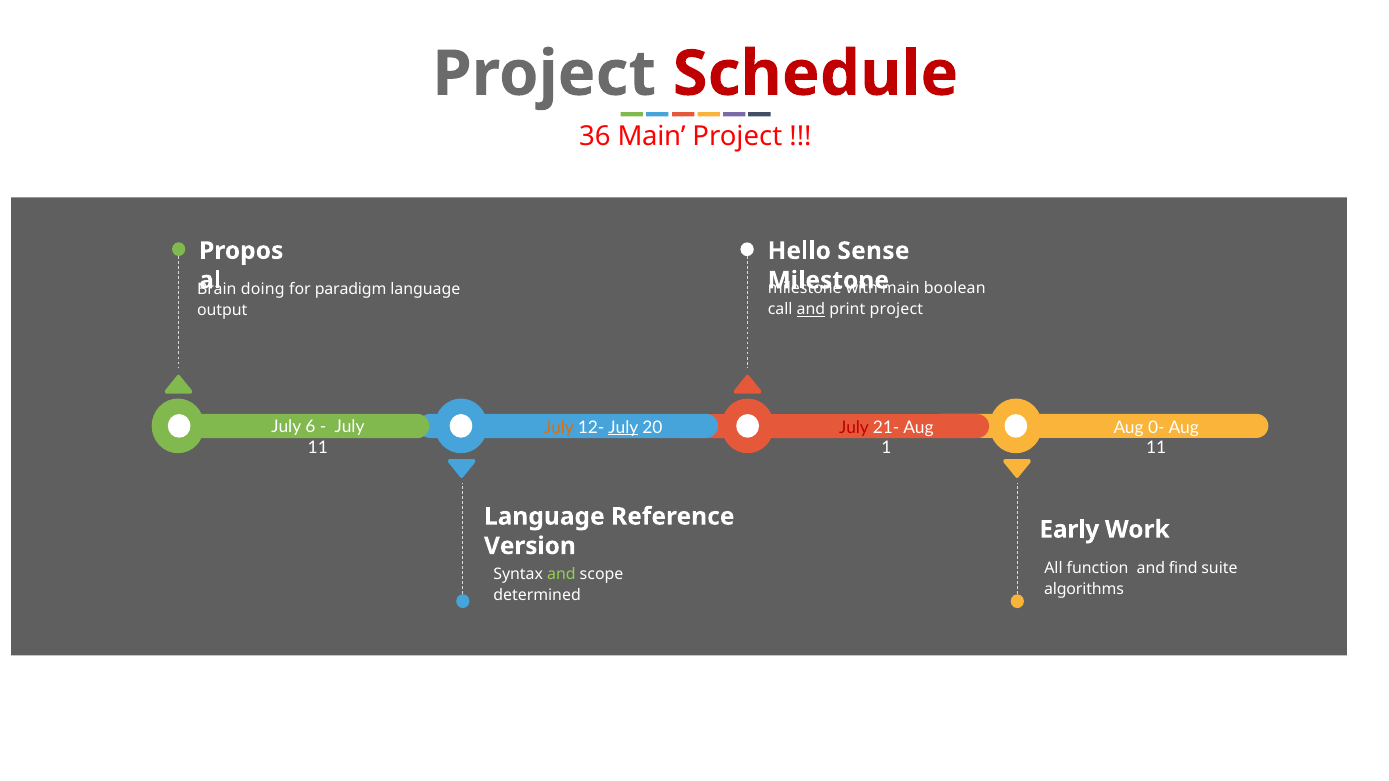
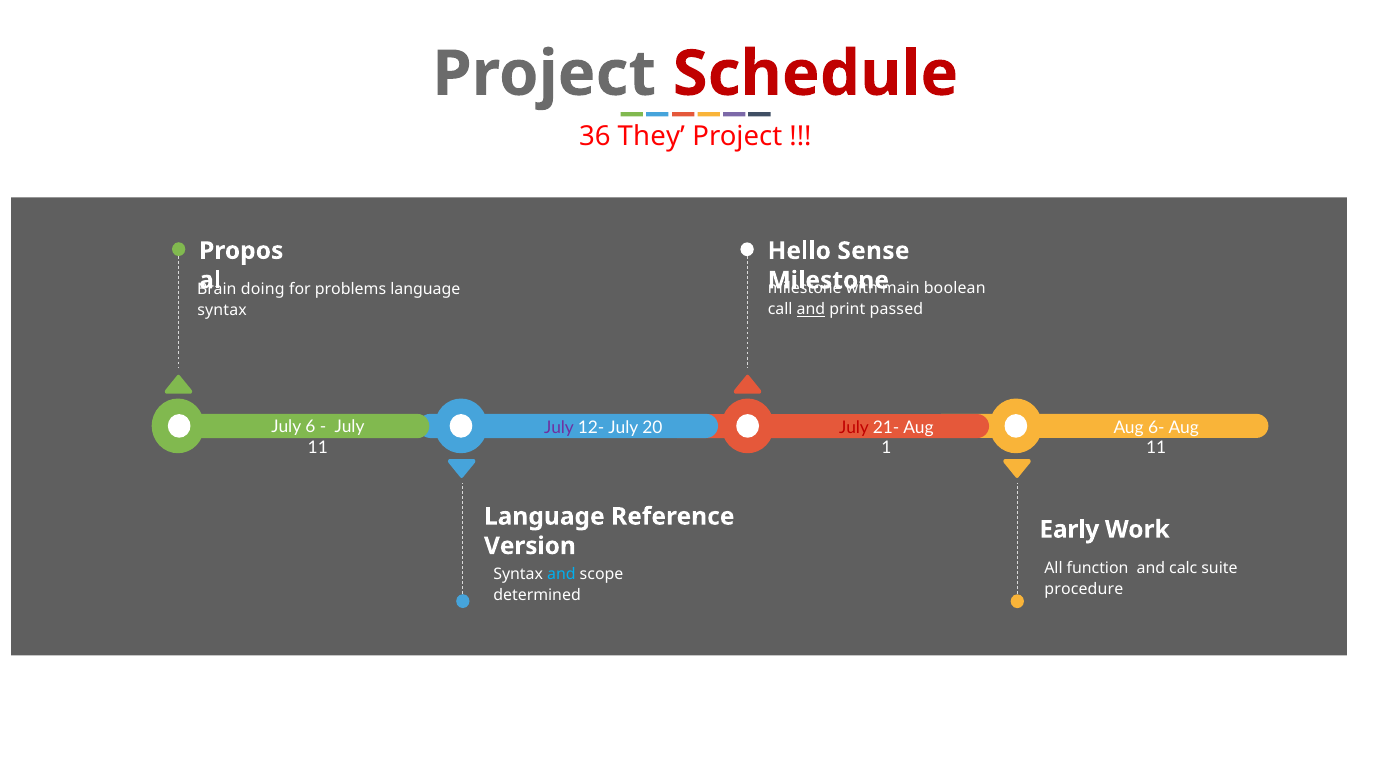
36 Main: Main -> They (651, 137)
paradigm: paradigm -> problems (351, 289)
print project: project -> passed (896, 309)
output: output -> syntax (222, 310)
July colour: orange -> purple (559, 428)
July underline: present -> none (623, 428)
0-: 0- -> 6- (1156, 428)
find: find -> calc (1183, 568)
and colour: light green -> light blue (561, 575)
algorithms: algorithms -> procedure (1084, 589)
